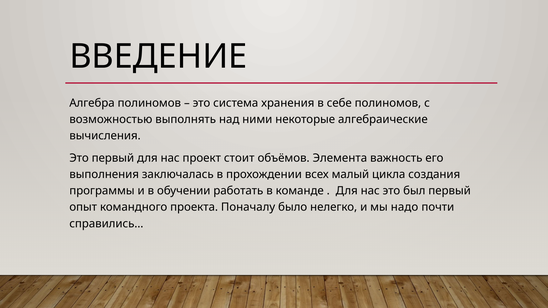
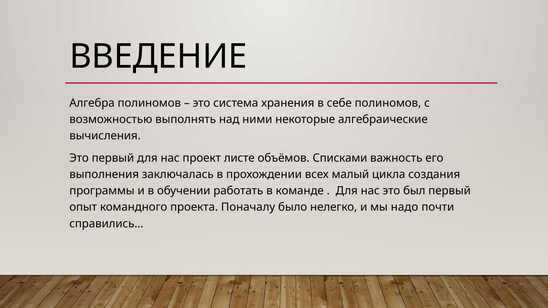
стоит: стоит -> листе (239, 158)
Элемента: Элемента -> Списками (340, 158)
